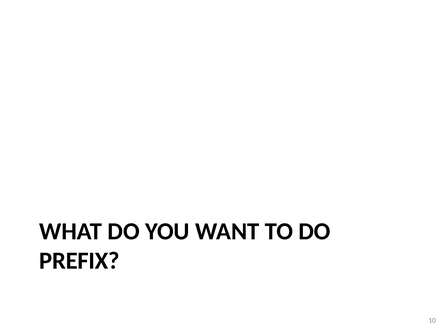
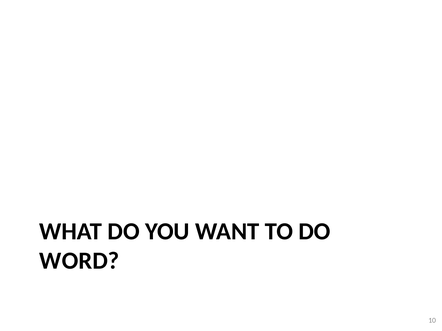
PREFIX: PREFIX -> WORD (79, 261)
